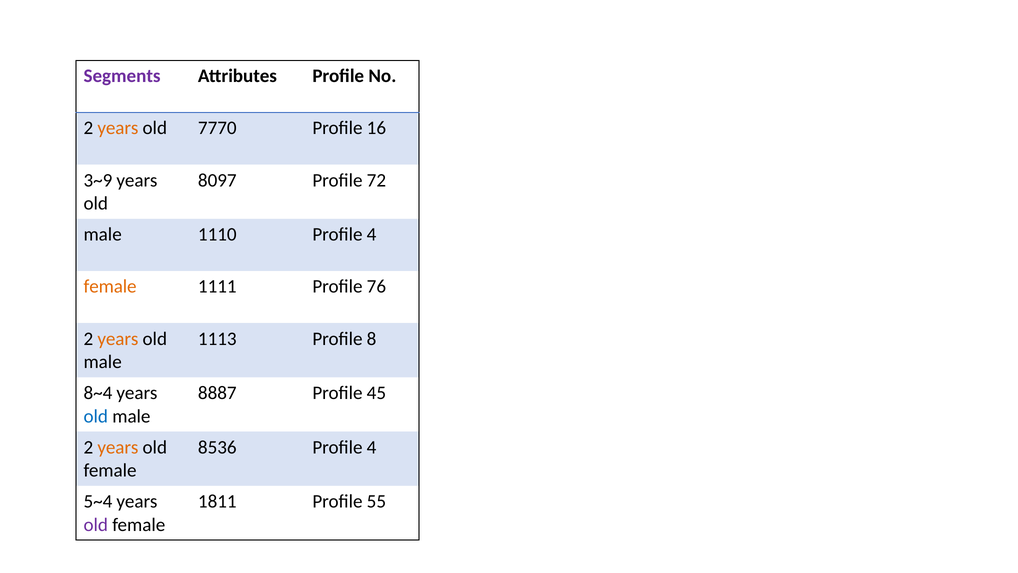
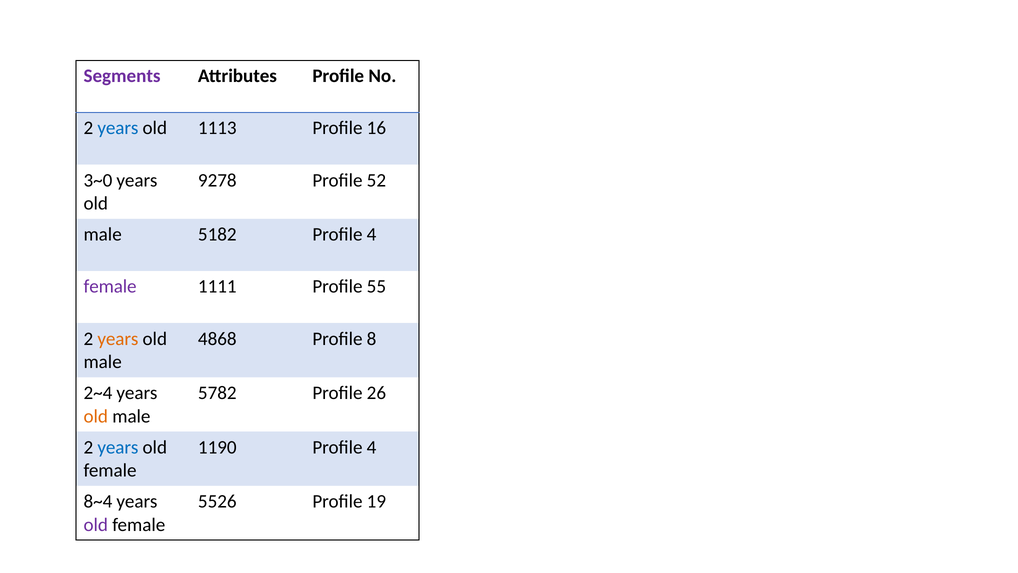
years colour: orange -> blue (118, 128)
7770: 7770 -> 1113 (217, 128)
3~9: 3~9 -> 3~0 (98, 180)
8097: 8097 -> 9278 (217, 180)
72: 72 -> 52 (376, 180)
1110: 1110 -> 5182 (217, 234)
female colour: orange -> purple (110, 286)
76: 76 -> 55 (376, 286)
1113: 1113 -> 4868 (217, 338)
8~4: 8~4 -> 2~4 (98, 393)
8887: 8887 -> 5782 (217, 393)
45: 45 -> 26 (376, 393)
old colour: blue -> orange (96, 416)
years colour: orange -> blue (118, 447)
8536: 8536 -> 1190 (217, 447)
5~4: 5~4 -> 8~4 (98, 501)
1811: 1811 -> 5526 (217, 501)
55: 55 -> 19 (376, 501)
